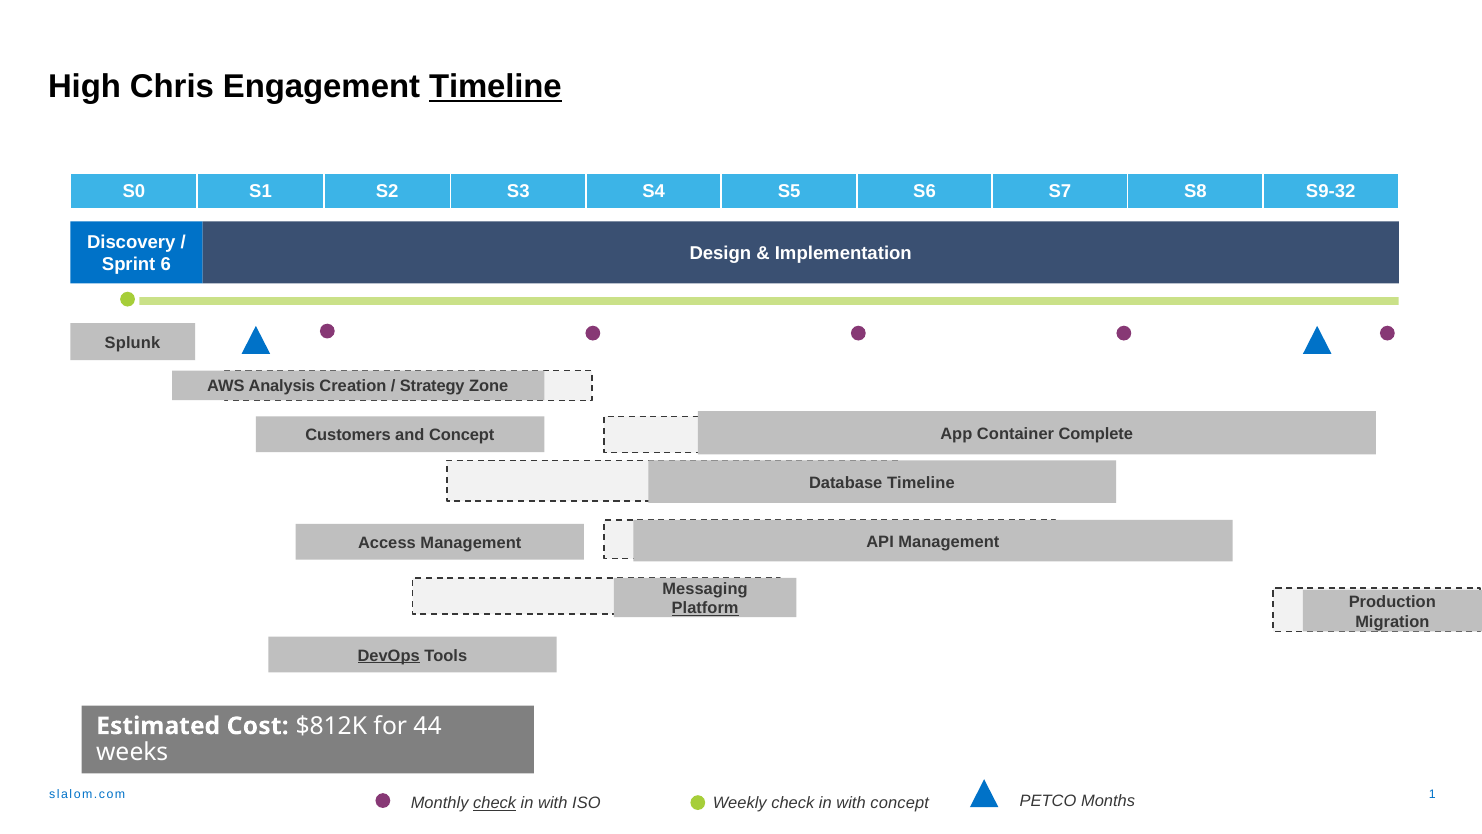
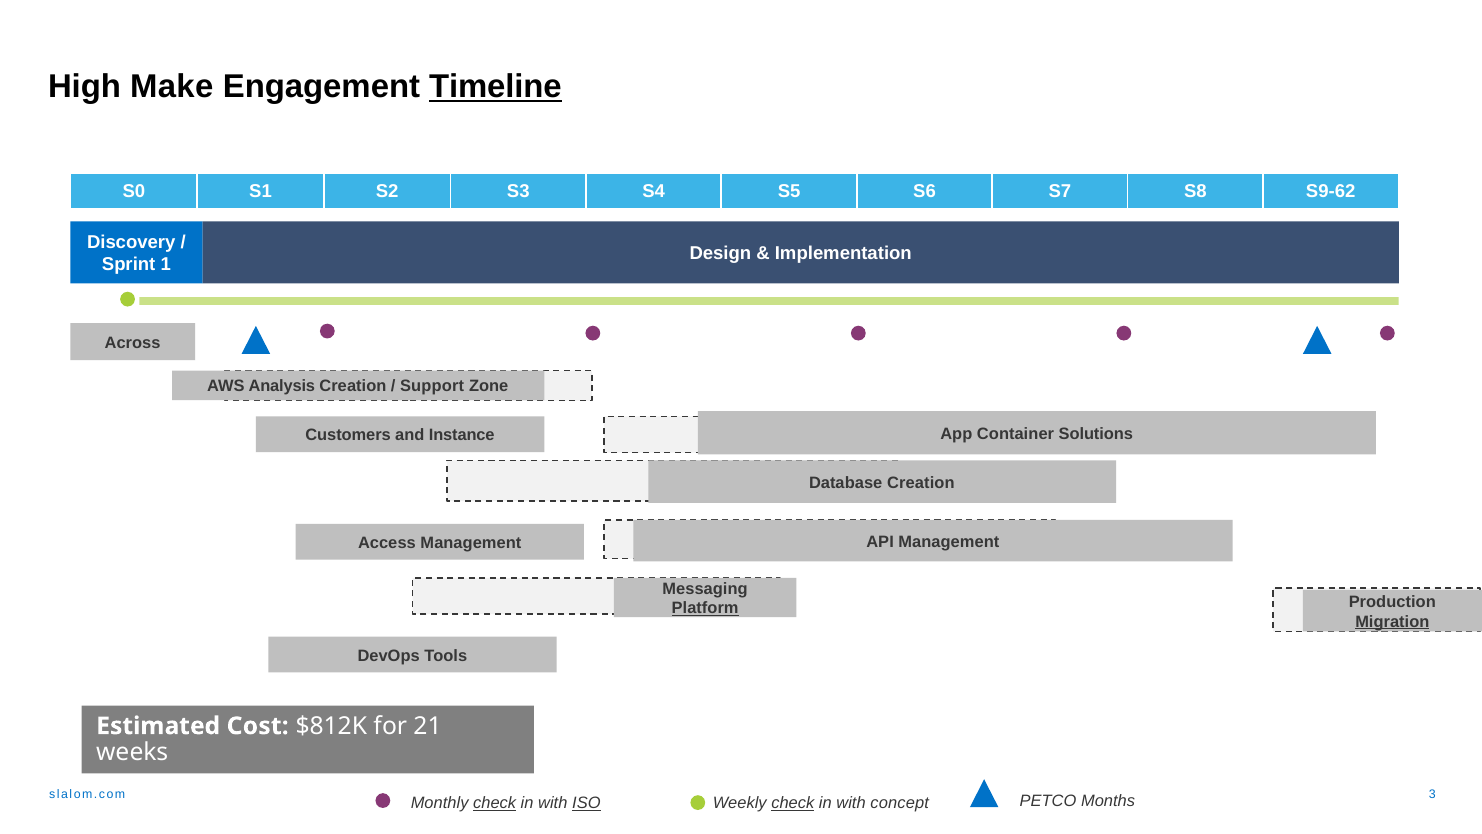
Chris: Chris -> Make (172, 87)
S9-32: S9-32 -> S9-62 (1331, 191)
6: 6 -> 1 (166, 265)
Splunk: Splunk -> Across (133, 343)
Strategy: Strategy -> Support (432, 386)
Complete: Complete -> Solutions (1096, 434)
and Concept: Concept -> Instance (462, 435)
Database Timeline: Timeline -> Creation (921, 483)
Migration underline: none -> present (1392, 621)
DevOps underline: present -> none (389, 655)
44: 44 -> 21 (428, 726)
1: 1 -> 3 (1432, 794)
ISO underline: none -> present (586, 803)
check underline: none -> present (793, 803)
